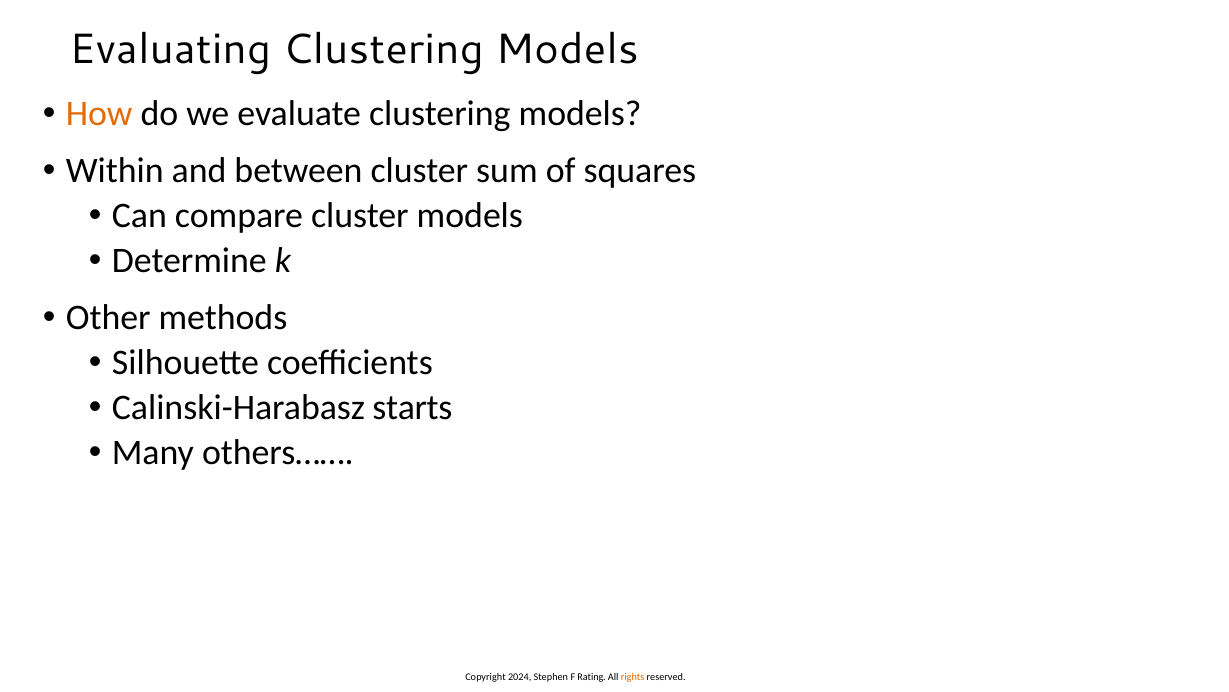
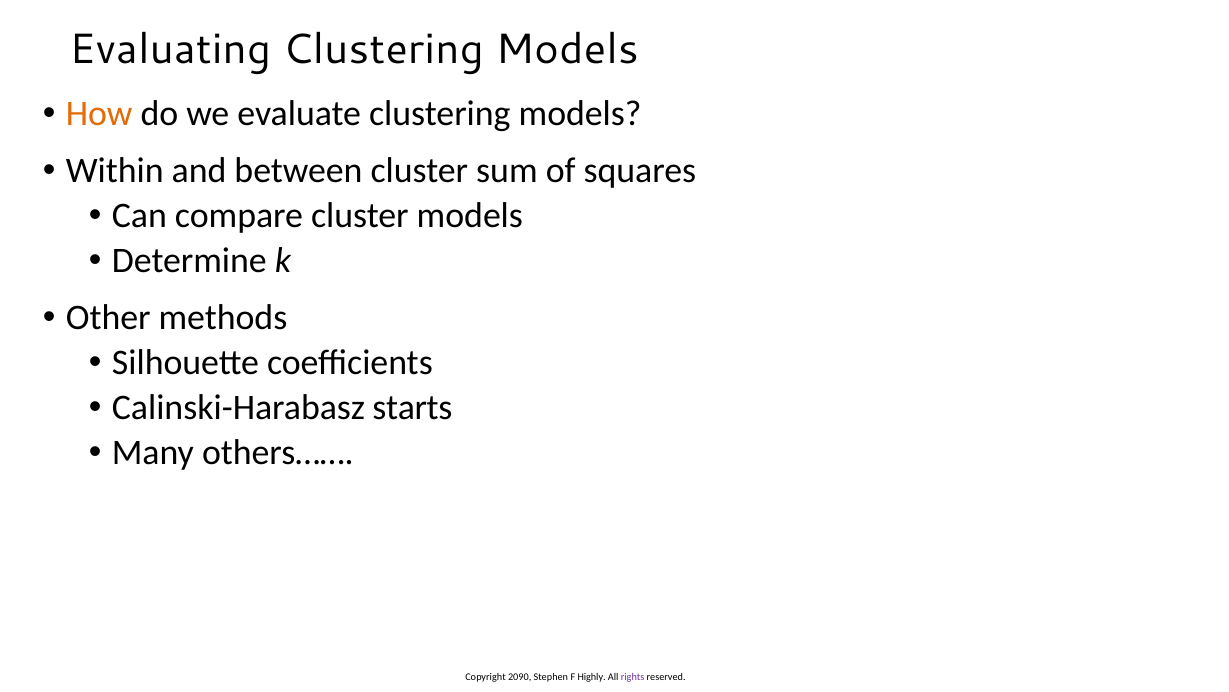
2024: 2024 -> 2090 (520, 676)
Rating: Rating -> Highly (592, 676)
rights colour: orange -> purple (633, 676)
